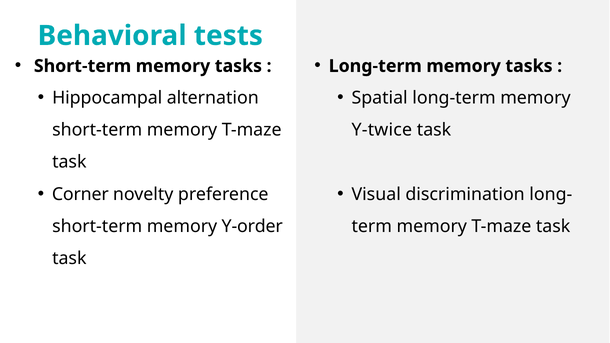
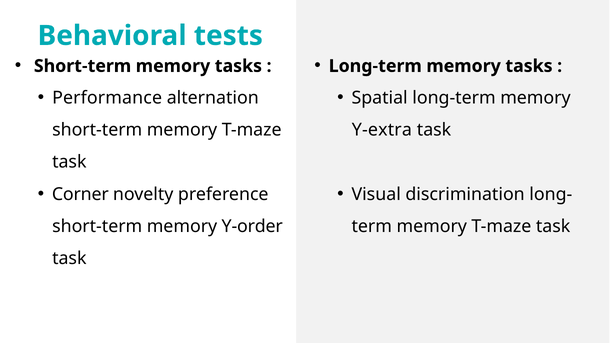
Hippocampal: Hippocampal -> Performance (107, 98)
Y-twice: Y-twice -> Y-extra (382, 130)
